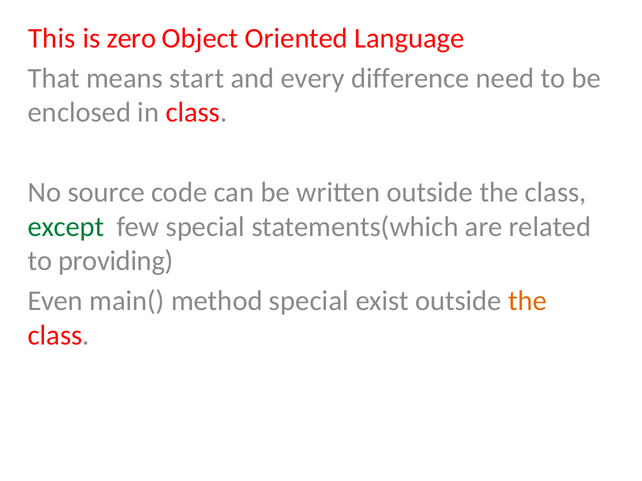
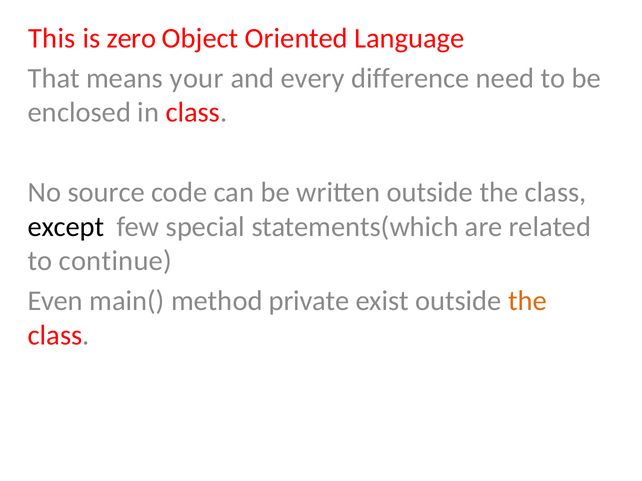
start: start -> your (197, 78)
except colour: green -> black (66, 227)
providing: providing -> continue (115, 261)
method special: special -> private (309, 301)
